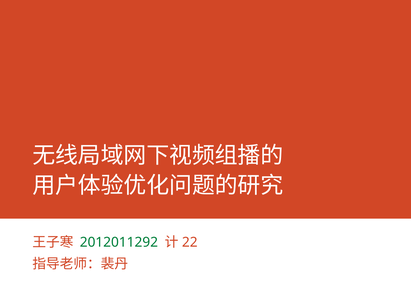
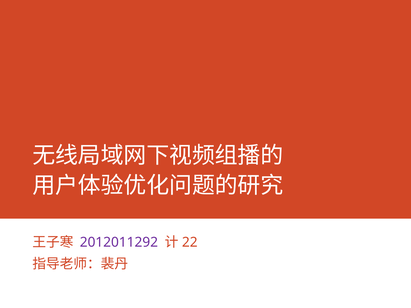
2012011292 colour: green -> purple (119, 243)
